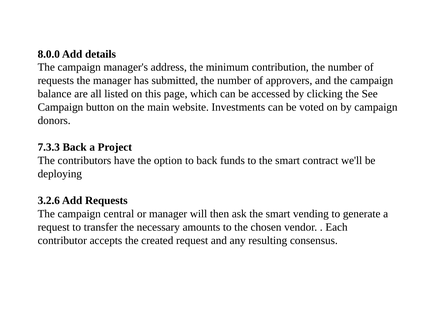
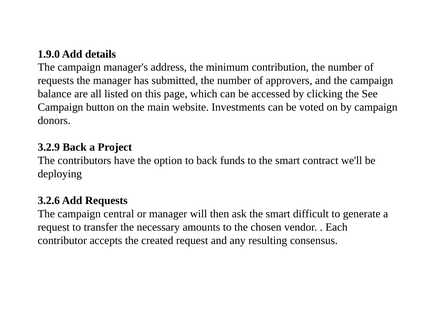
8.0.0: 8.0.0 -> 1.9.0 (49, 54)
7.3.3: 7.3.3 -> 3.2.9 (49, 147)
vending: vending -> difficult (311, 214)
